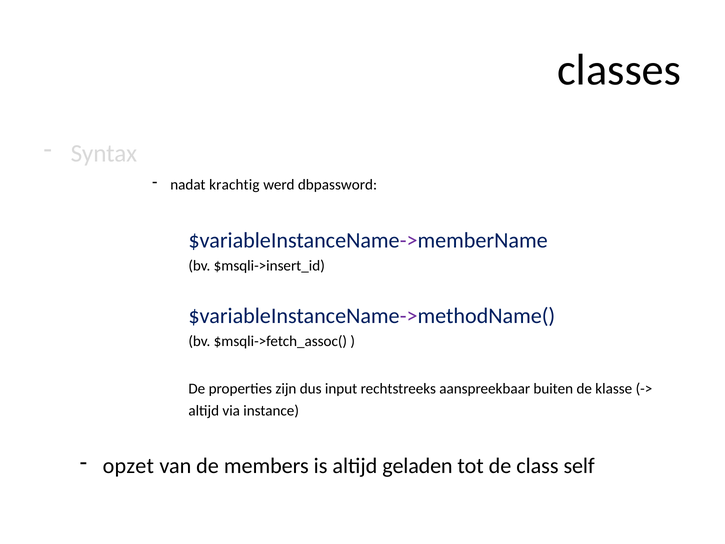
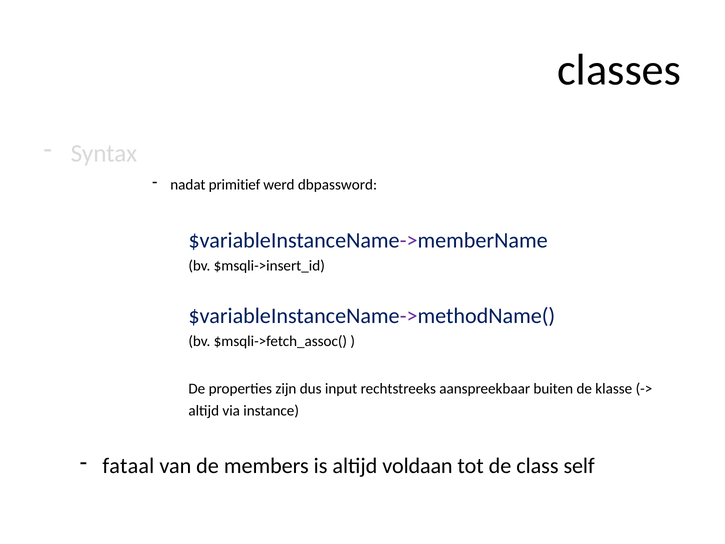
krachtig: krachtig -> primitief (235, 184)
opzet: opzet -> fataal (128, 466)
geladen: geladen -> voldaan (417, 466)
